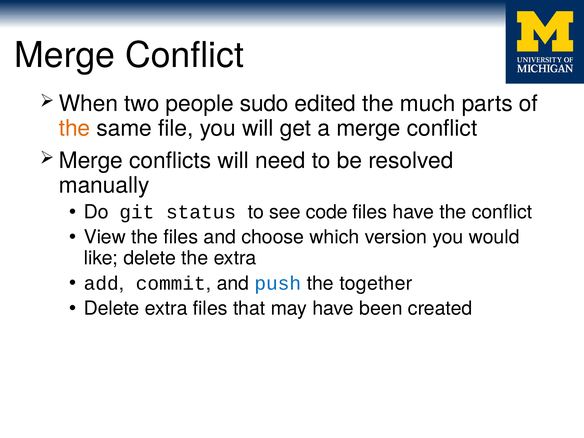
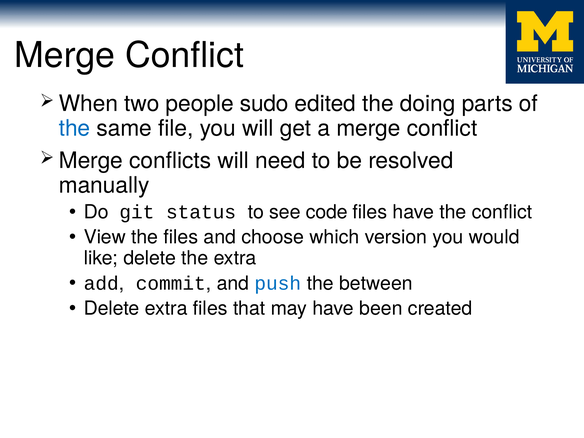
much: much -> doing (428, 104)
the colour: orange -> blue (75, 128)
together: together -> between (376, 283)
